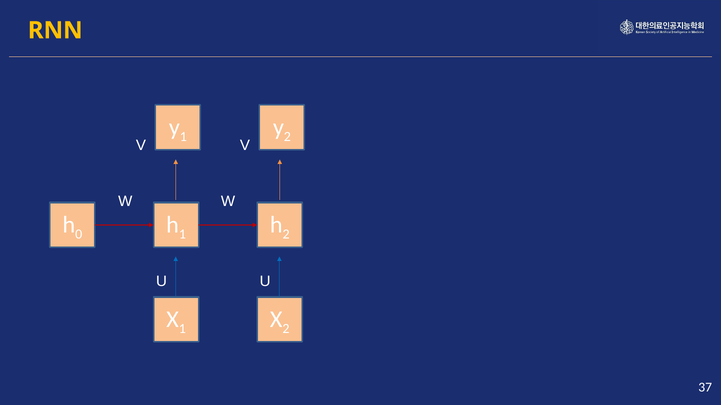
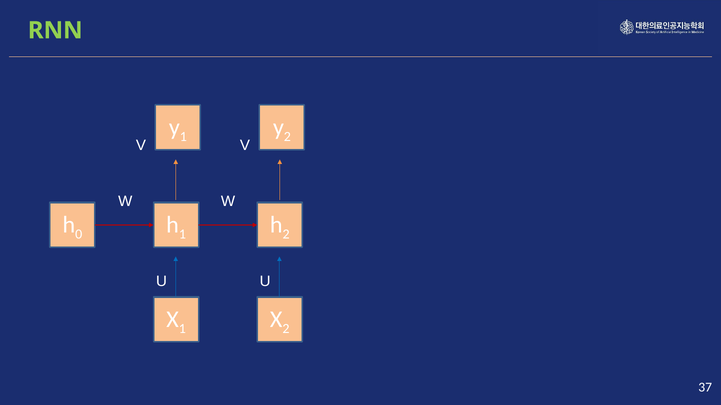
RNN colour: yellow -> light green (55, 30)
